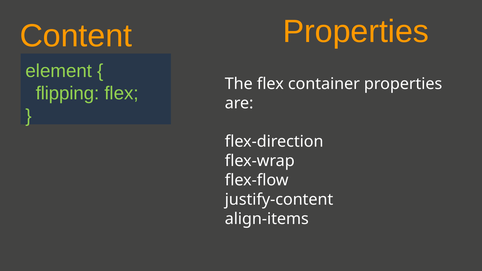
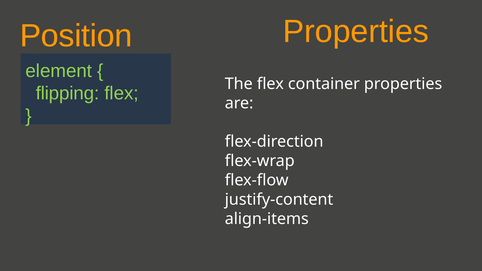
Content: Content -> Position (76, 36)
